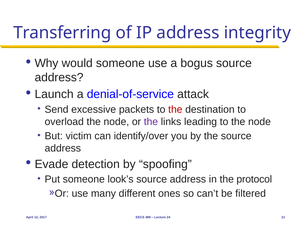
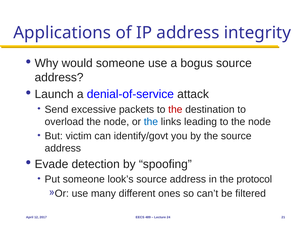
Transferring: Transferring -> Applications (62, 33)
the colour: purple -> blue (151, 121)
identify/over: identify/over -> identify/govt (141, 136)
